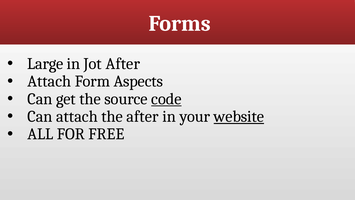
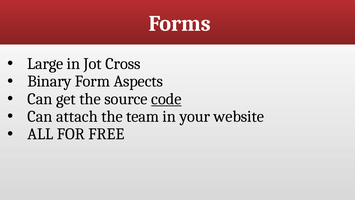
Jot After: After -> Cross (123, 64)
Attach: Attach -> Binary (49, 81)
the after: after -> team (143, 116)
website underline: present -> none (239, 116)
